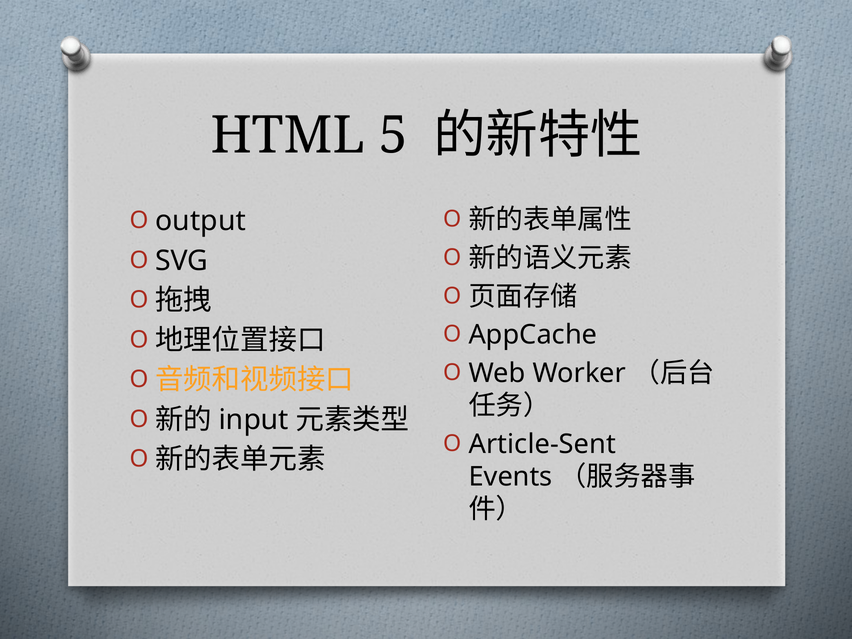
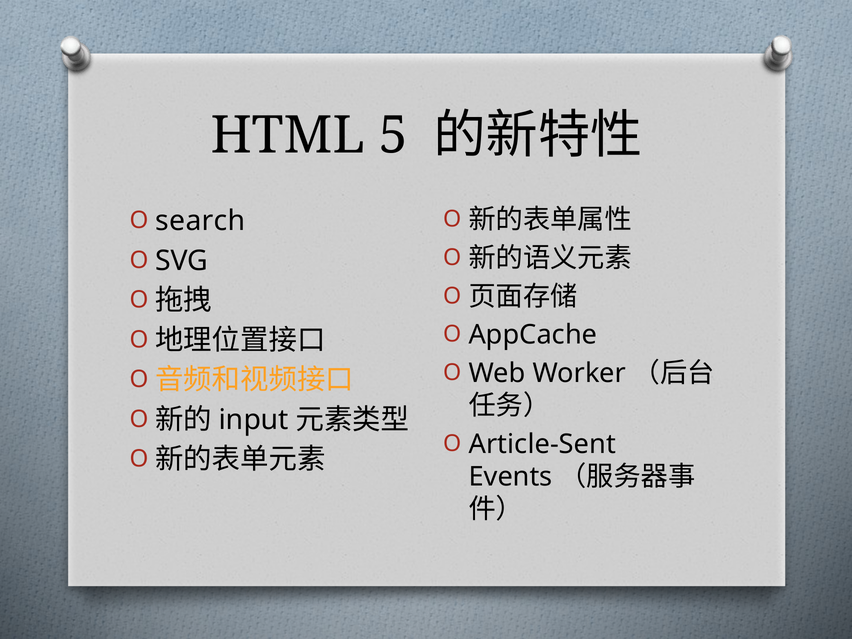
output: output -> search (200, 221)
